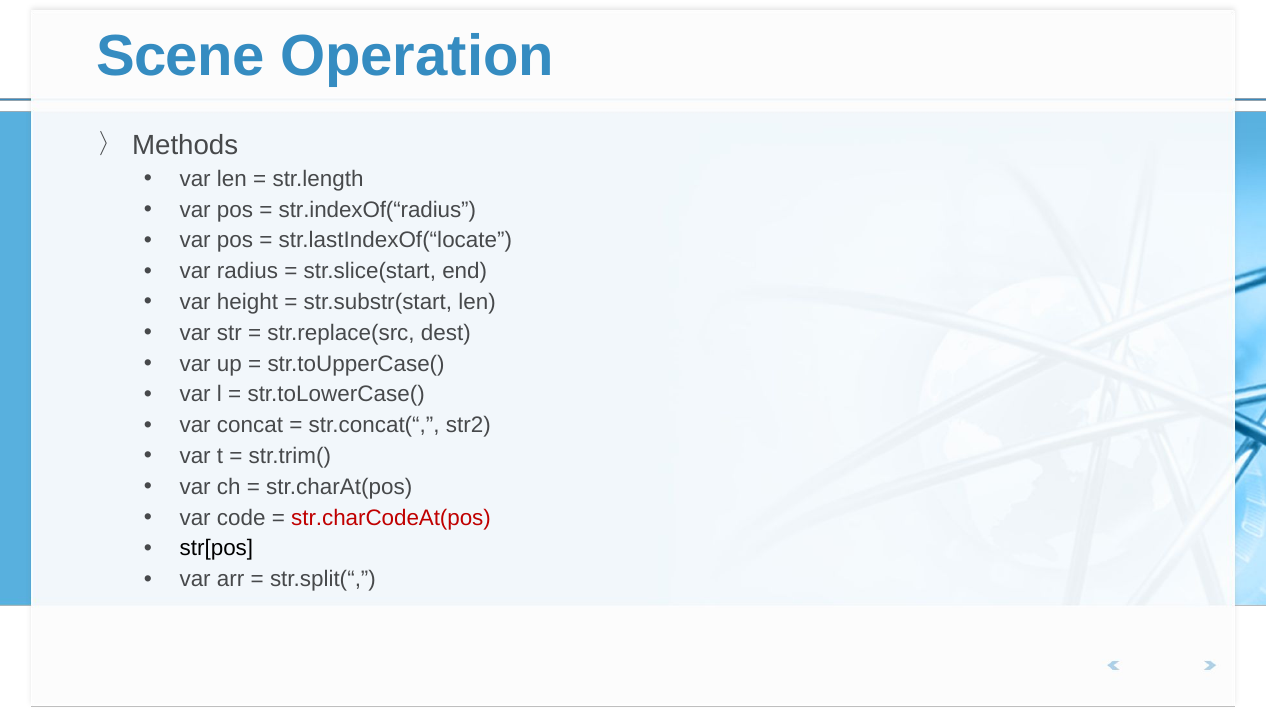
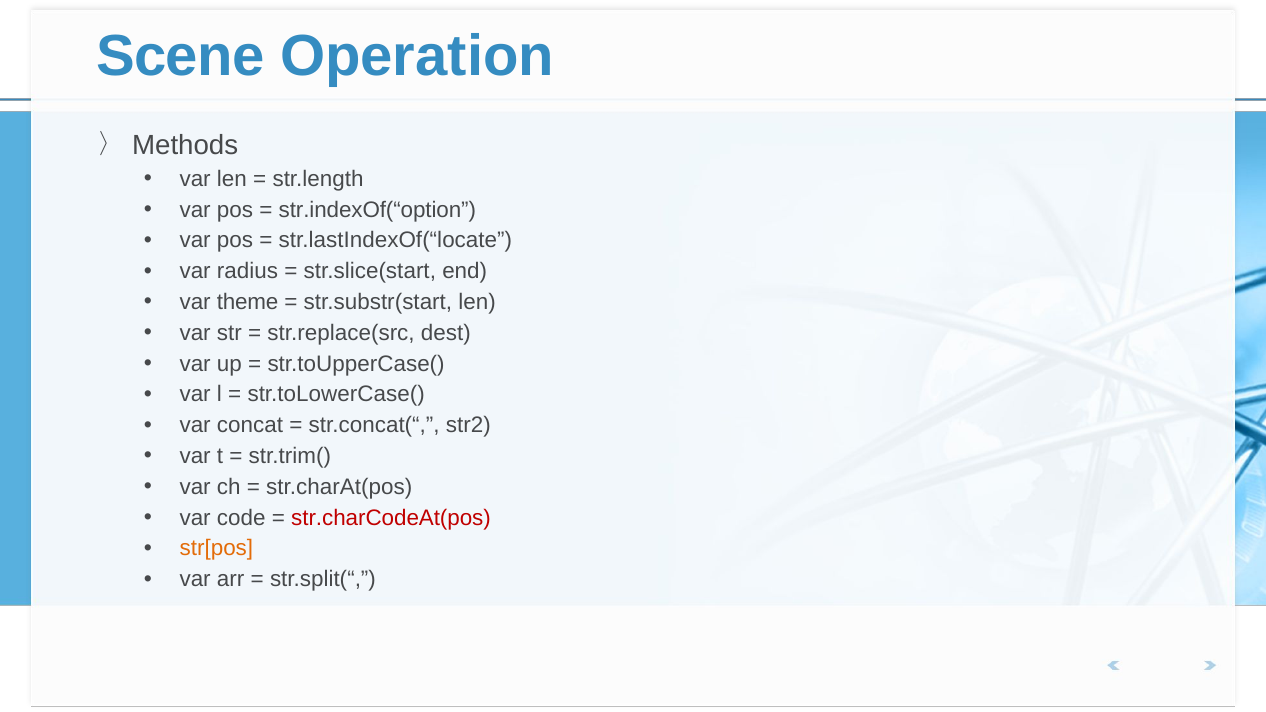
str.indexOf(“radius: str.indexOf(“radius -> str.indexOf(“option (377, 210)
height: height -> theme (248, 302)
str[pos colour: black -> orange (216, 549)
